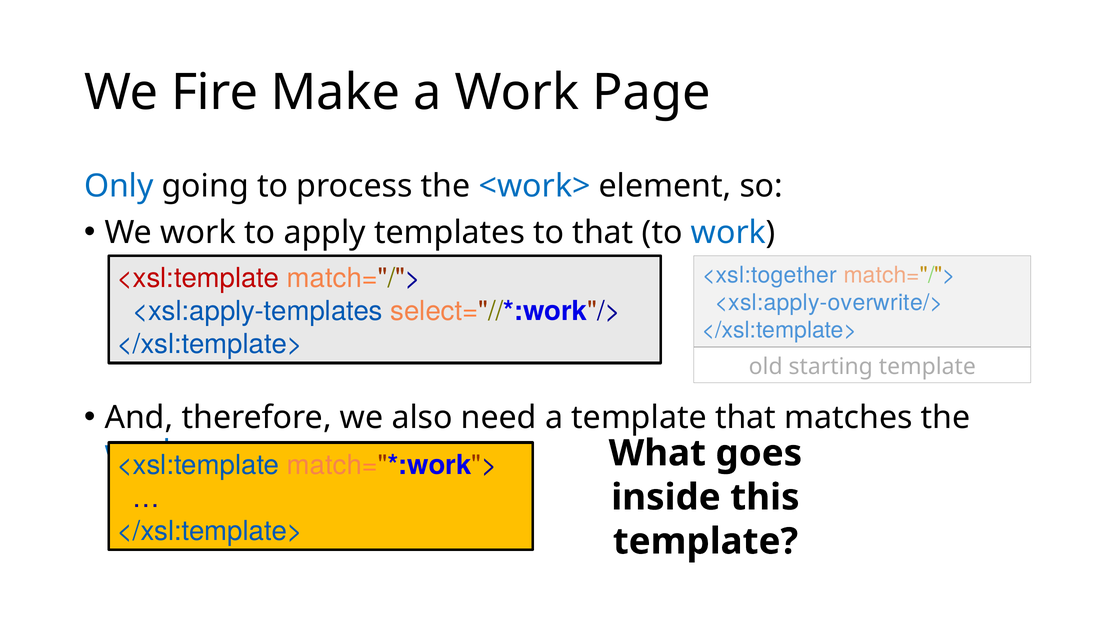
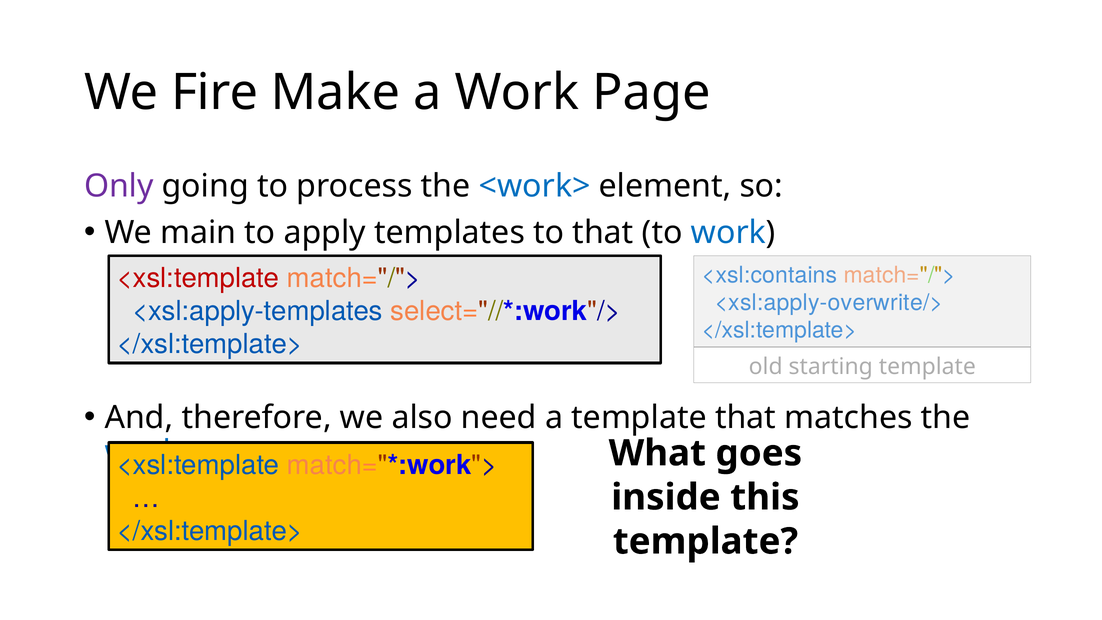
Only colour: blue -> purple (119, 186)
We work: work -> main (198, 233)
<xsl:together: <xsl:together -> <xsl:contains (770, 275)
